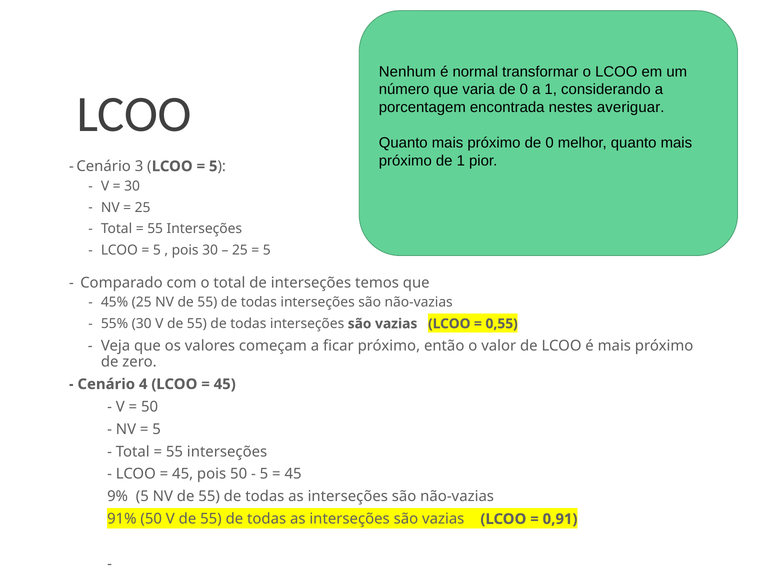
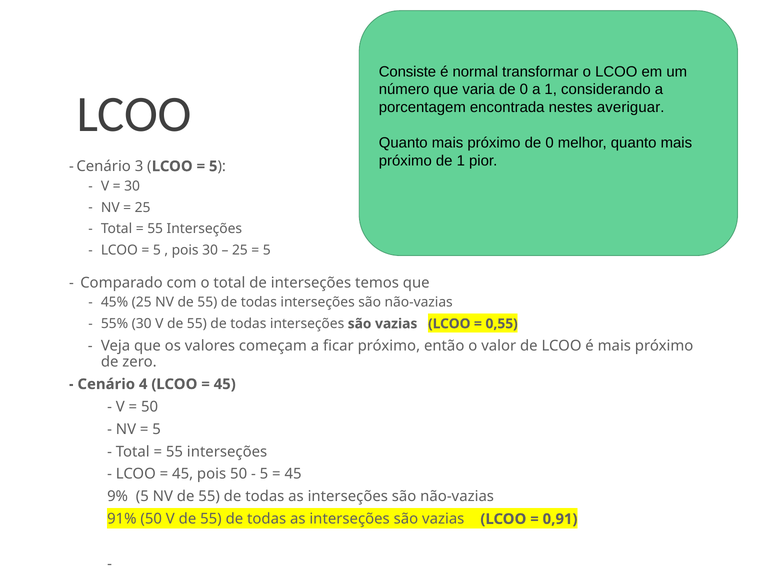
Nenhum: Nenhum -> Consiste (407, 72)
